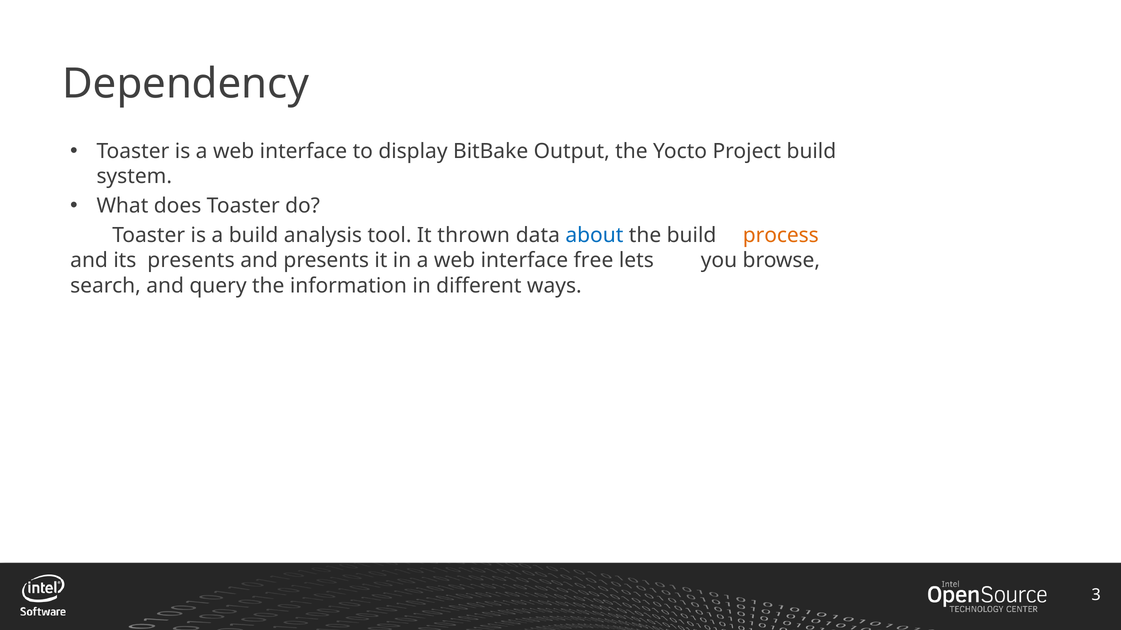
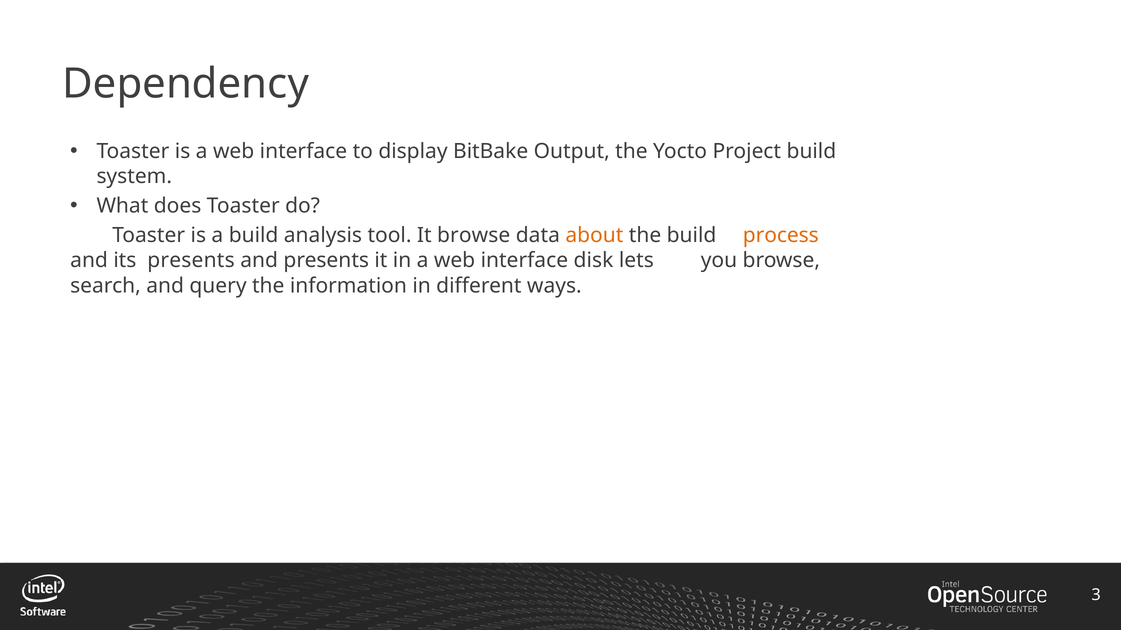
It thrown: thrown -> browse (474, 235)
about colour: blue -> orange (594, 235)
free: free -> disk (593, 261)
